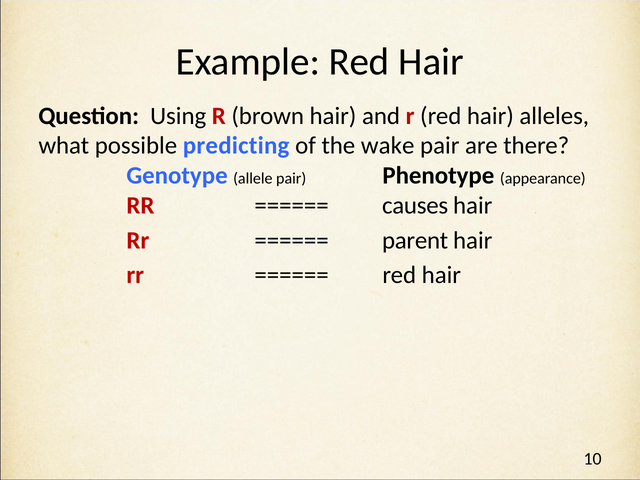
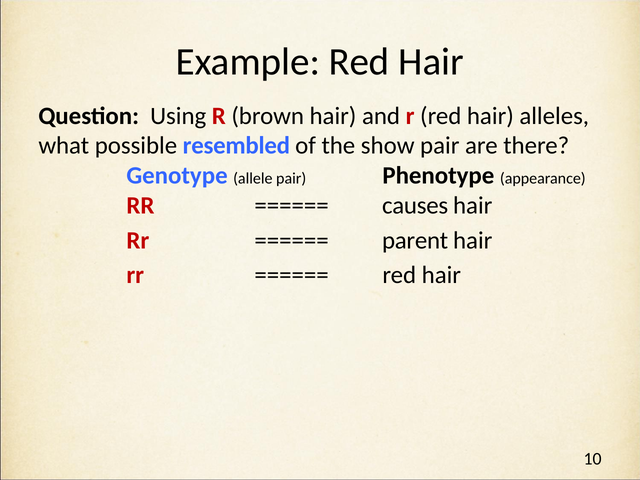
predicting: predicting -> resembled (236, 146)
wake: wake -> show (388, 146)
